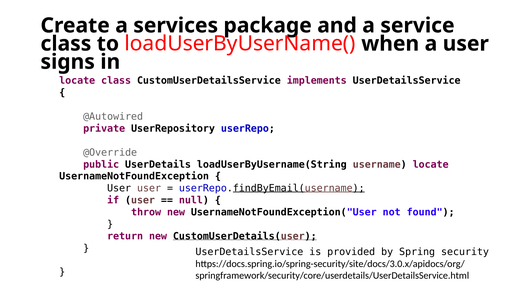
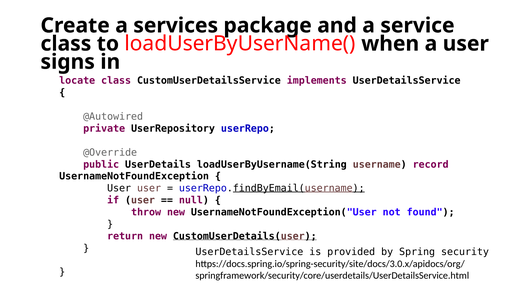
username locate: locate -> record (431, 164)
